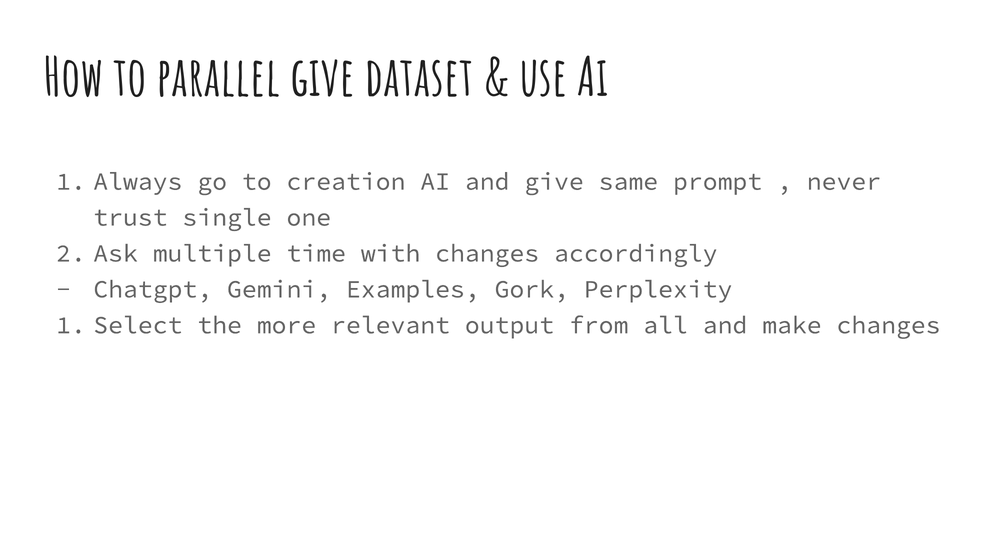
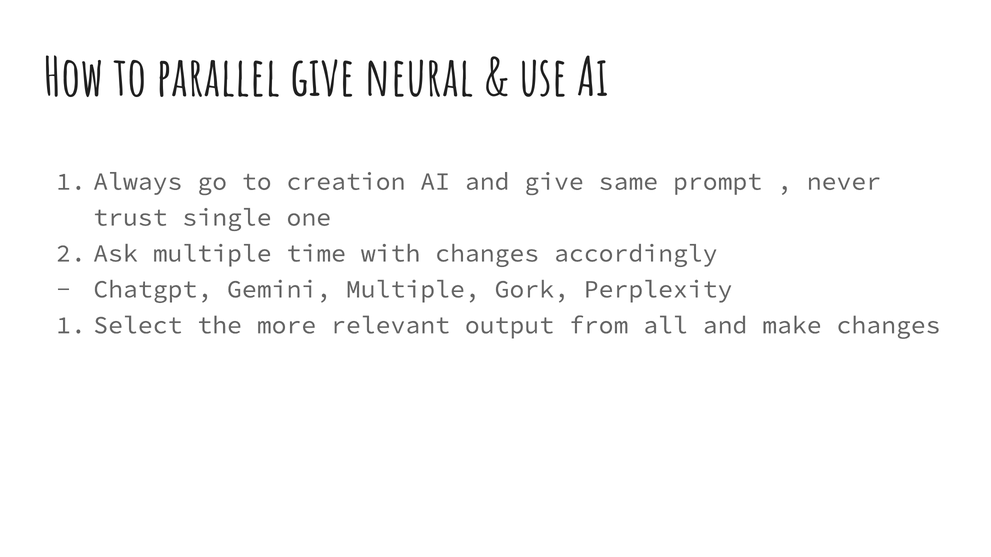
dataset: dataset -> neural (419, 78)
Gemini Examples: Examples -> Multiple (413, 289)
